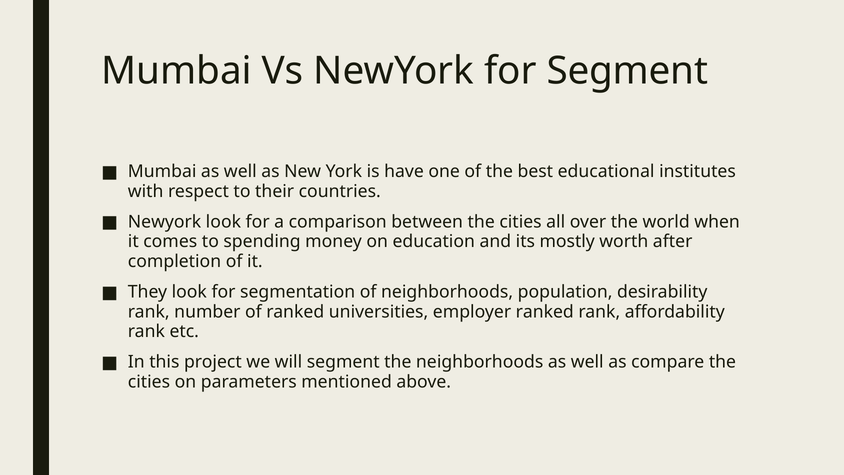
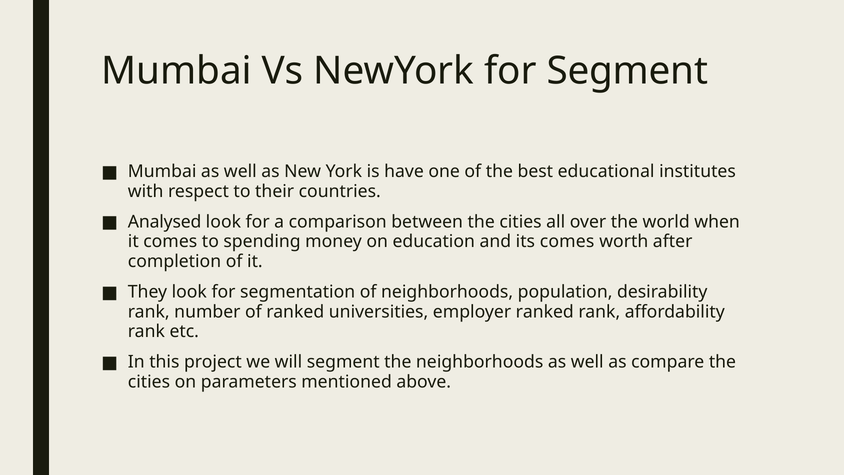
Newyork: Newyork -> Analysed (165, 222)
its mostly: mostly -> comes (567, 242)
